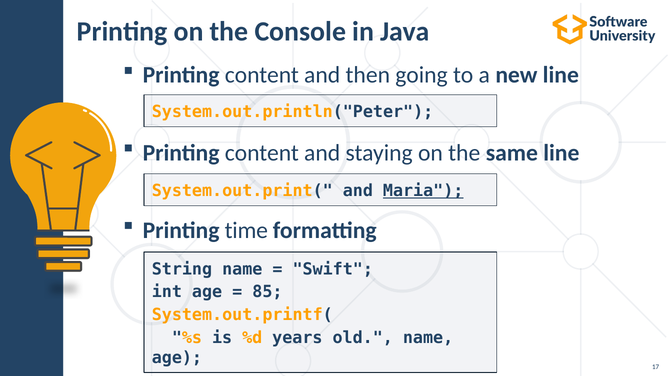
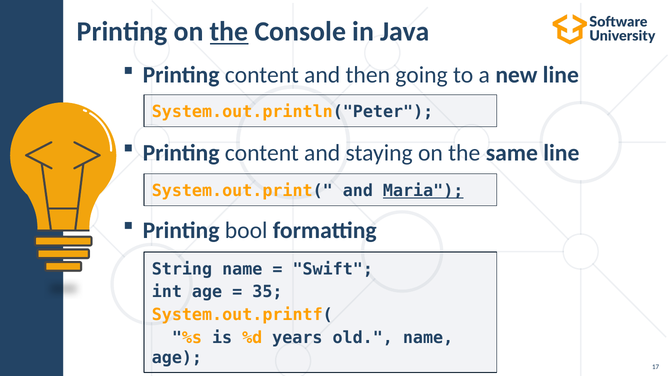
the underline: none -> present (229, 32)
time: time -> bool (246, 230)
85: 85 -> 35 (267, 292)
